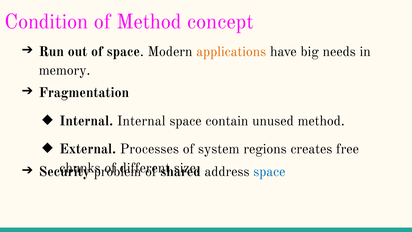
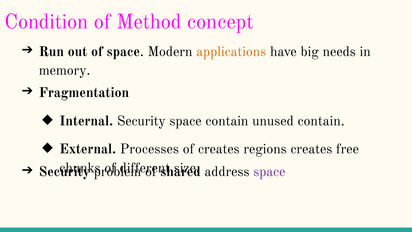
Internal Internal: Internal -> Security (141, 121)
unused method: method -> contain (321, 121)
of system: system -> creates (219, 149)
space colour: blue -> purple (269, 172)
